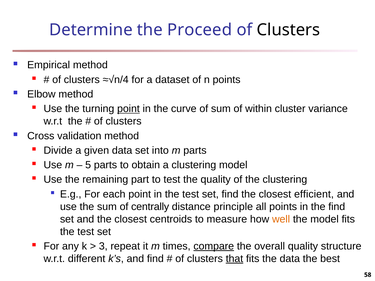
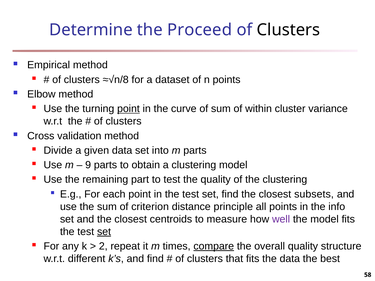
≈√n/4: ≈√n/4 -> ≈√n/8 (116, 80)
5: 5 -> 9 (88, 165)
efficient: efficient -> subsets (314, 194)
centrally: centrally -> criterion (150, 207)
the find: find -> info (337, 207)
well colour: orange -> purple (281, 219)
set underline: none -> present (104, 232)
3: 3 -> 2 (103, 246)
that underline: present -> none (234, 259)
